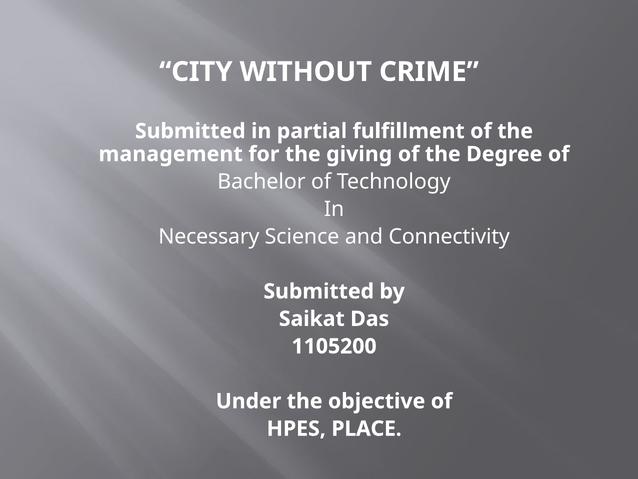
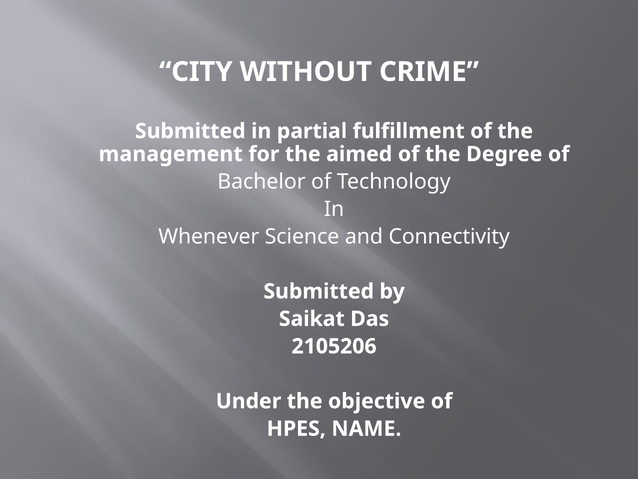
giving: giving -> aimed (359, 154)
Necessary: Necessary -> Whenever (209, 236)
1105200: 1105200 -> 2105206 (334, 346)
PLACE: PLACE -> NAME (366, 428)
